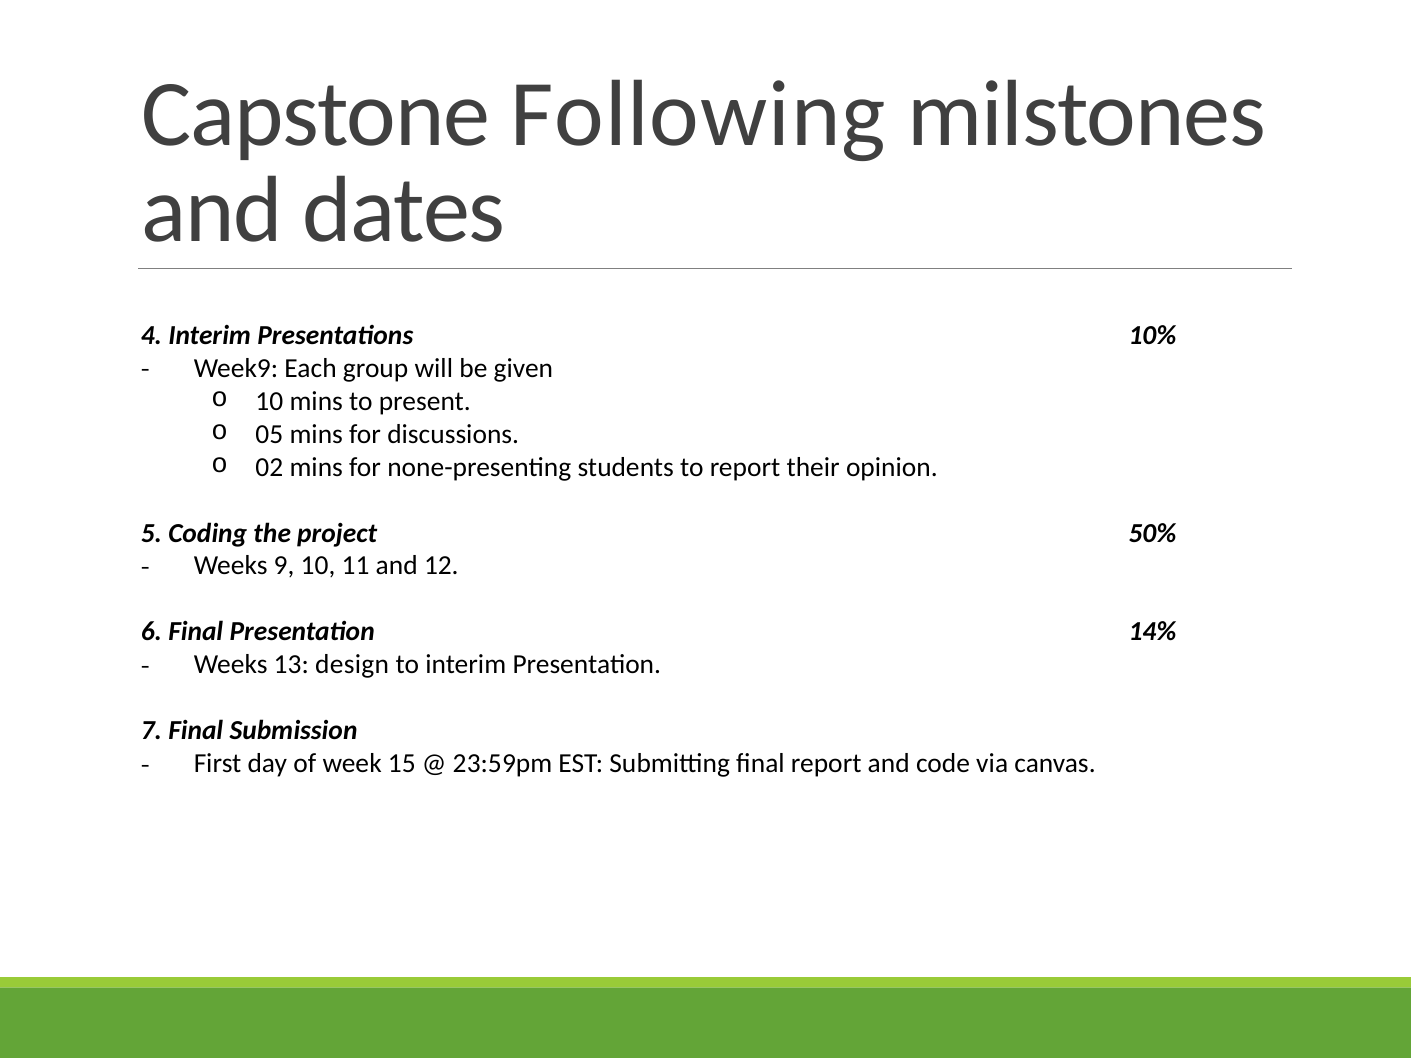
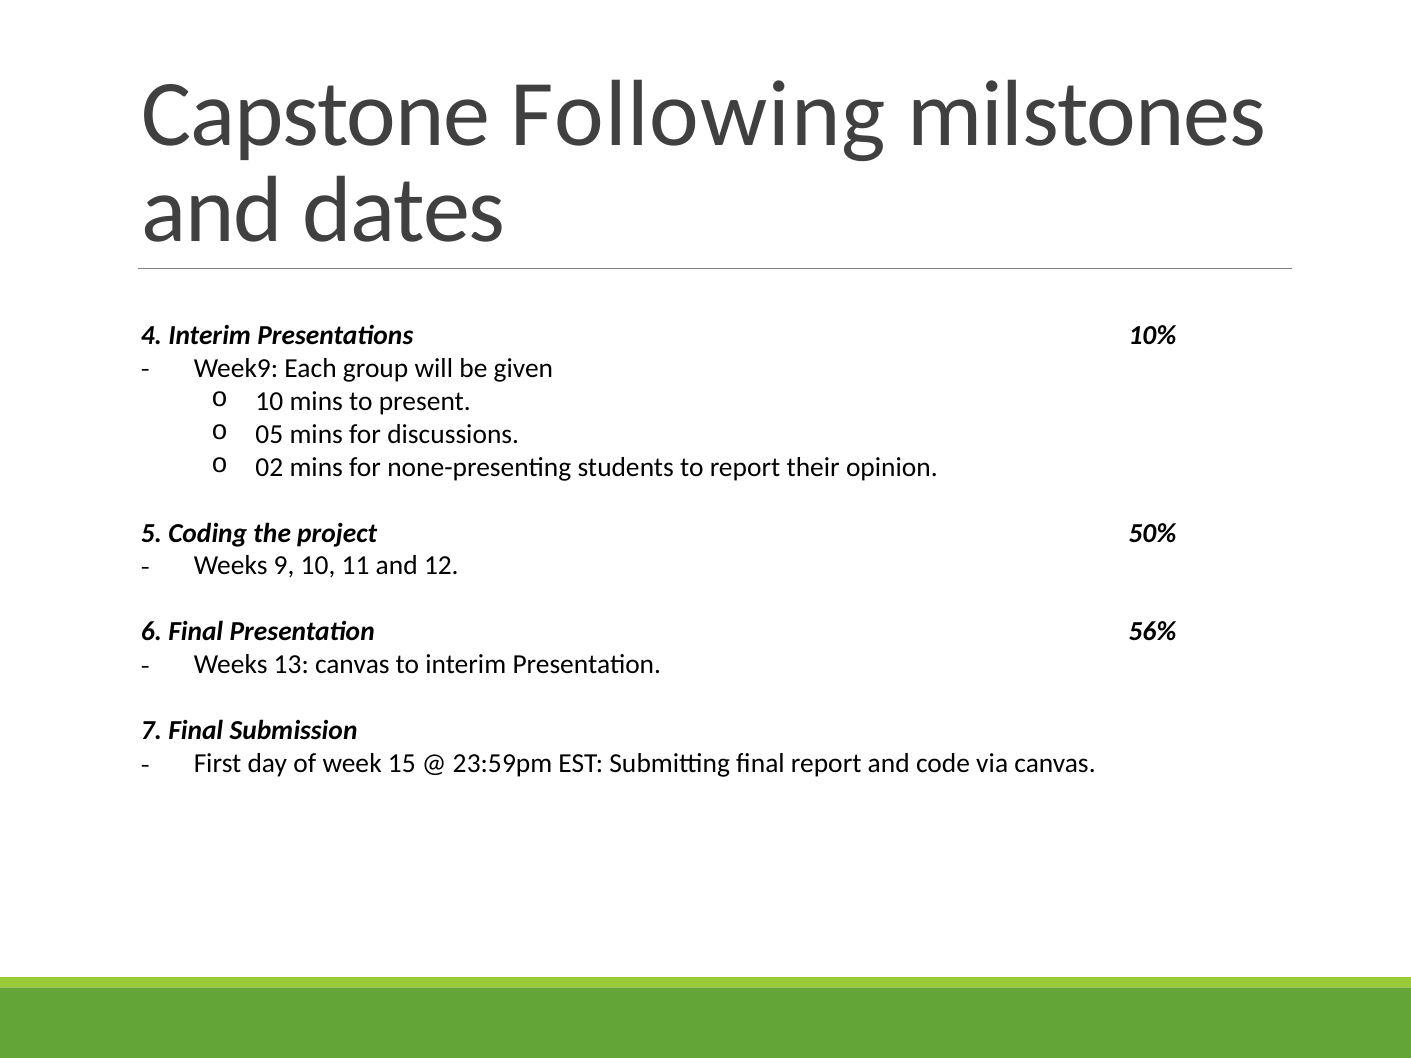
14%: 14% -> 56% (1152, 632)
13 design: design -> canvas (352, 665)
